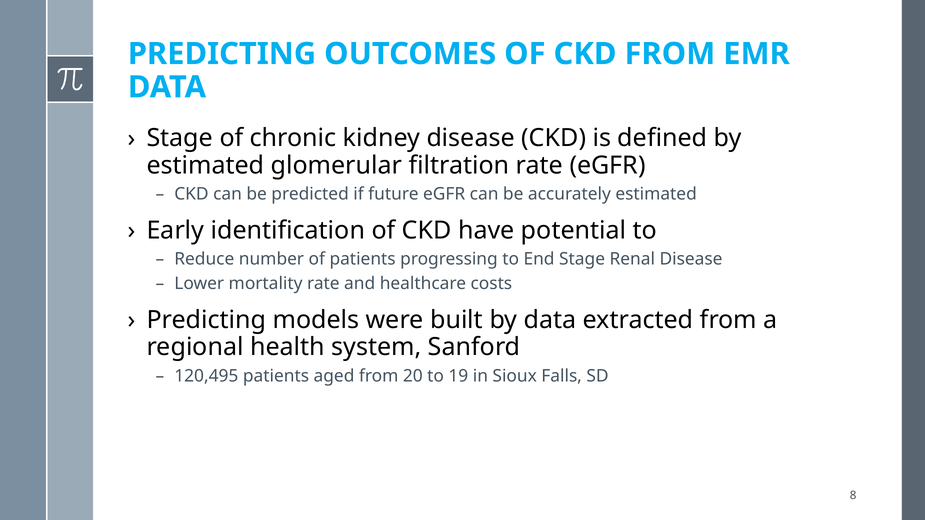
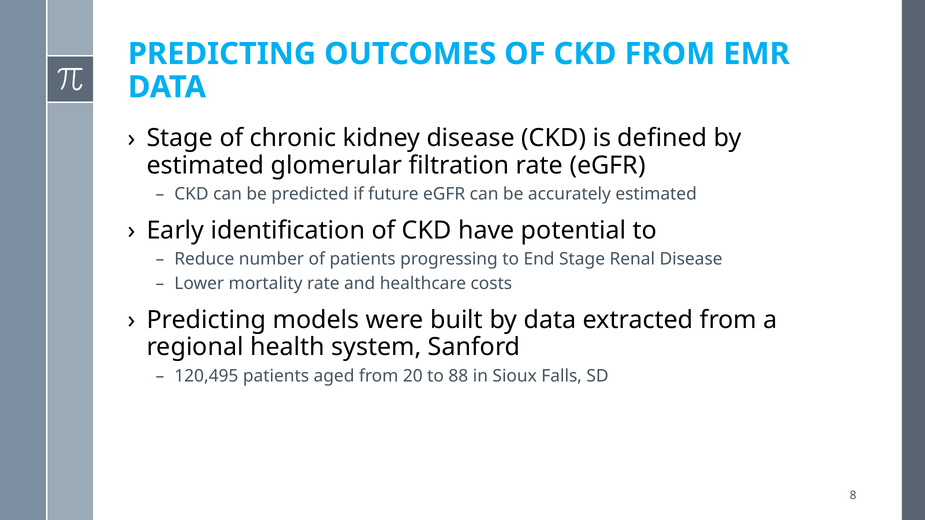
19: 19 -> 88 (458, 376)
